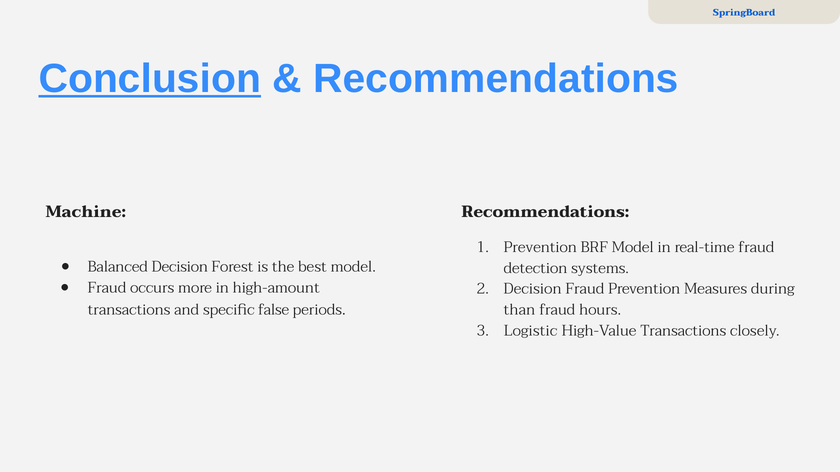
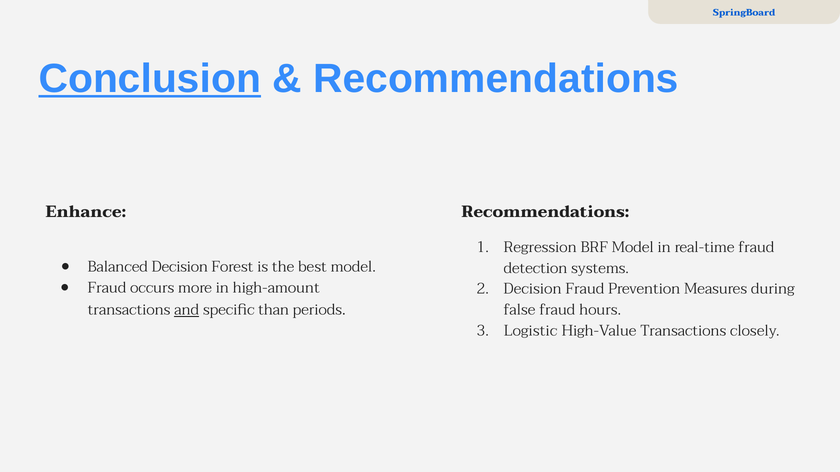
Machine: Machine -> Enhance (86, 212)
Prevention: Prevention -> Regression (540, 247)
than: than -> false (519, 310)
and underline: none -> present (187, 310)
false: false -> than (274, 310)
